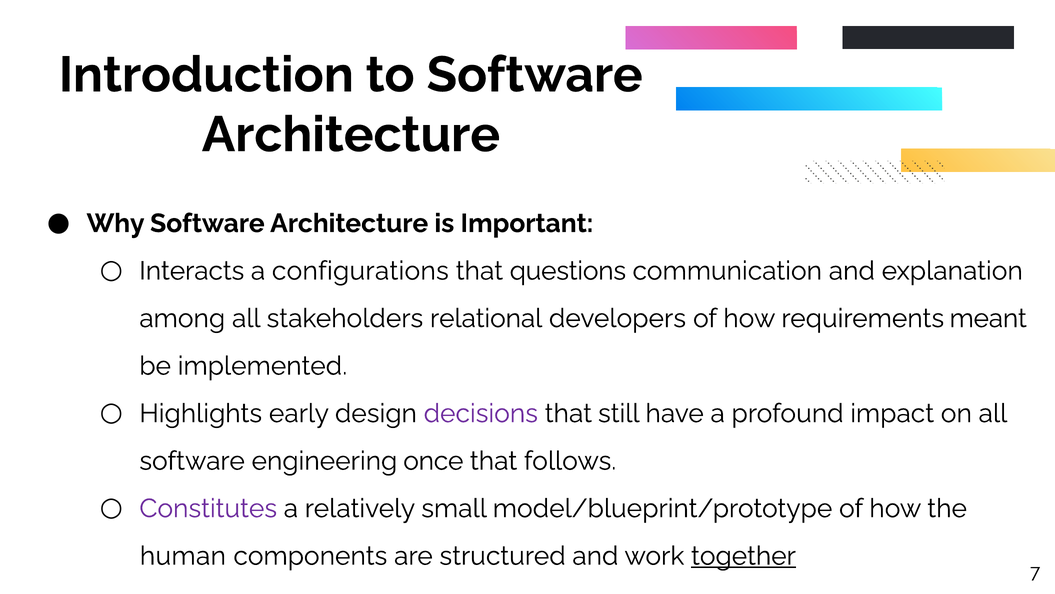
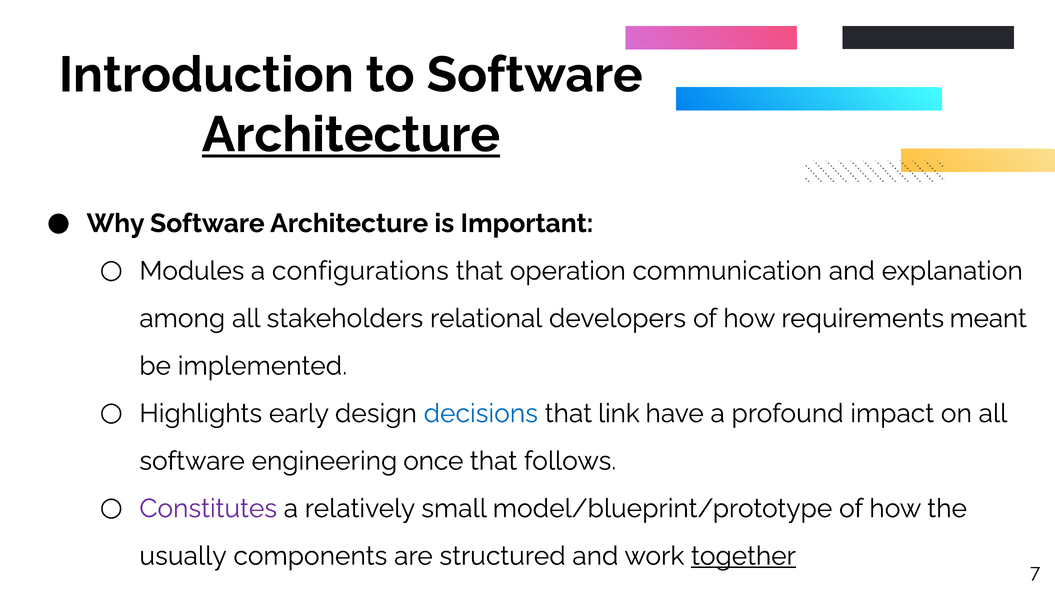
Architecture underline: none -> present (351, 135)
Interacts: Interacts -> Modules (192, 271)
questions: questions -> operation (568, 271)
decisions colour: purple -> blue (481, 413)
still: still -> link (619, 413)
human: human -> usually (183, 556)
